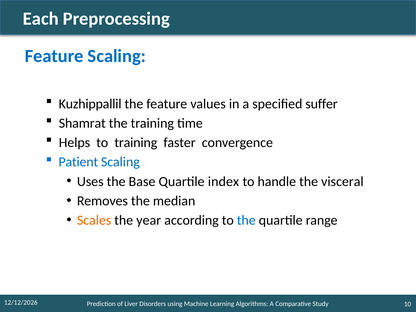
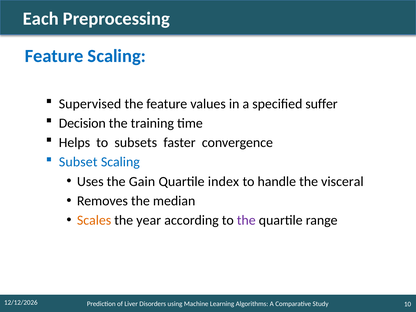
Kuzhippallil: Kuzhippallil -> Supervised (90, 104)
Shamrat: Shamrat -> Decision (82, 123)
to training: training -> subsets (136, 143)
Patient: Patient -> Subset (78, 162)
Base: Base -> Gain (142, 181)
the colour: blue -> purple (246, 220)
